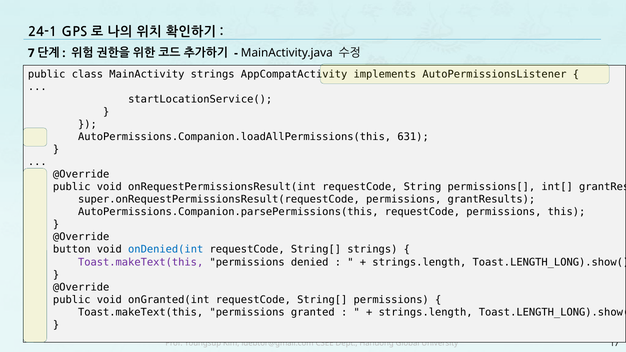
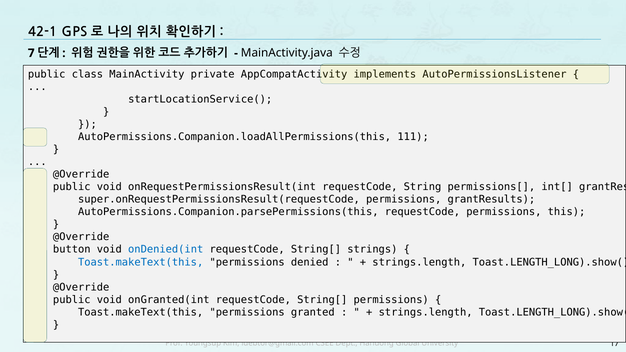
24-1: 24-1 -> 42-1 (43, 32)
MainActivity strings: strings -> private (213, 74)
631: 631 -> 111 (413, 137)
Toast.makeText(this colour: purple -> blue (141, 262)
